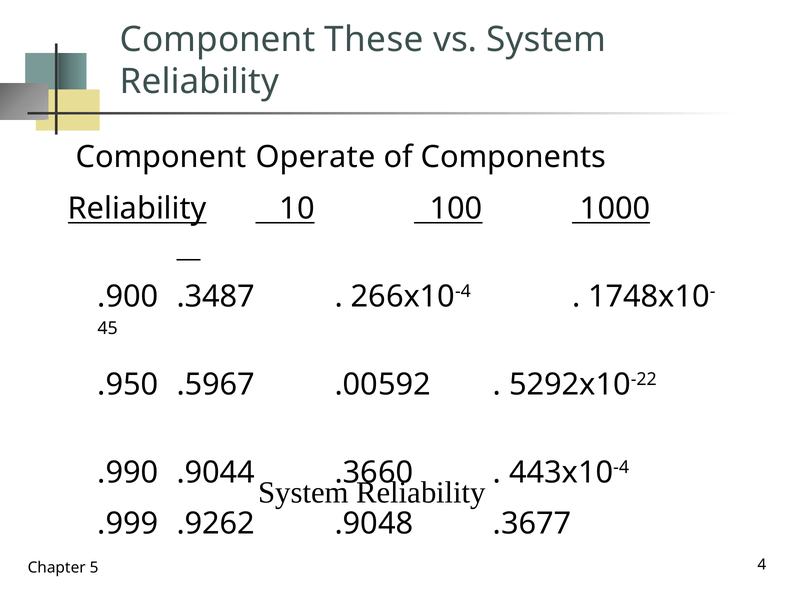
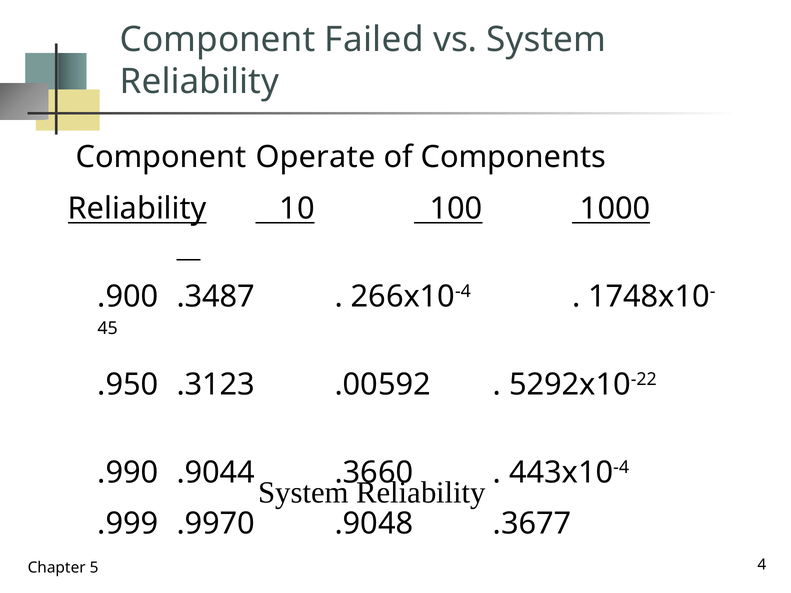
These: These -> Failed (374, 40)
.5967: .5967 -> .3123 (216, 385)
.9262: .9262 -> .9970 (216, 524)
